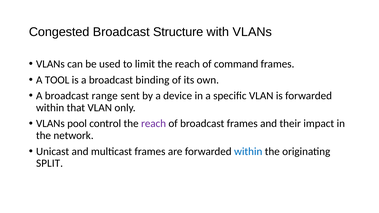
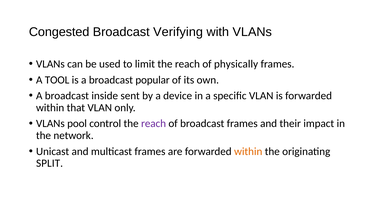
Structure: Structure -> Verifying (178, 32)
command: command -> physically (236, 64)
binding: binding -> popular (153, 80)
range: range -> inside (105, 96)
within colour: blue -> orange (248, 152)
